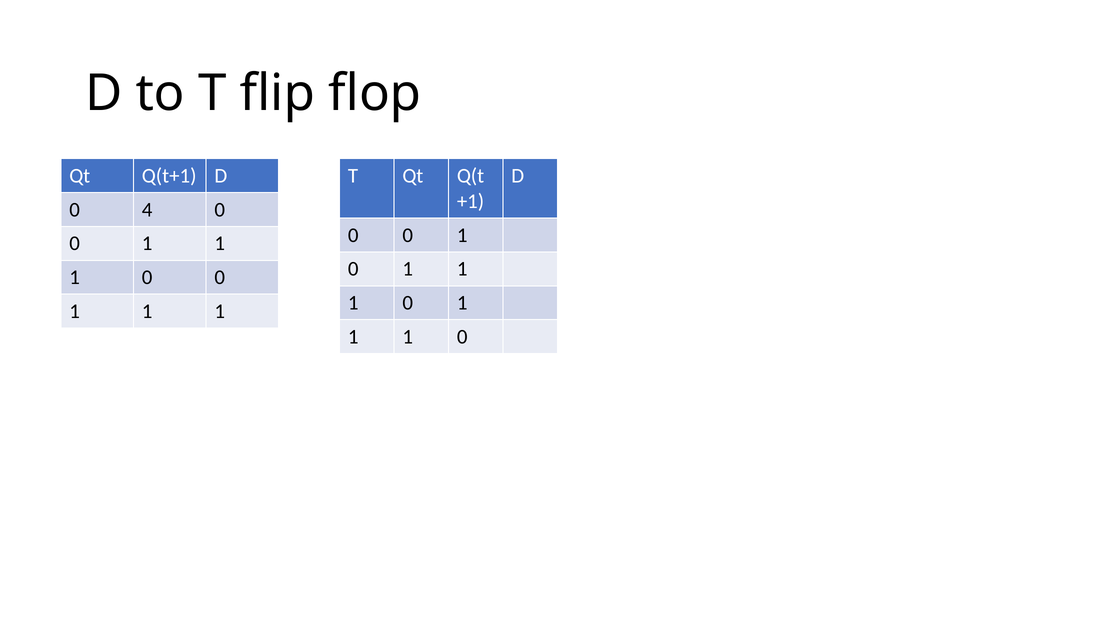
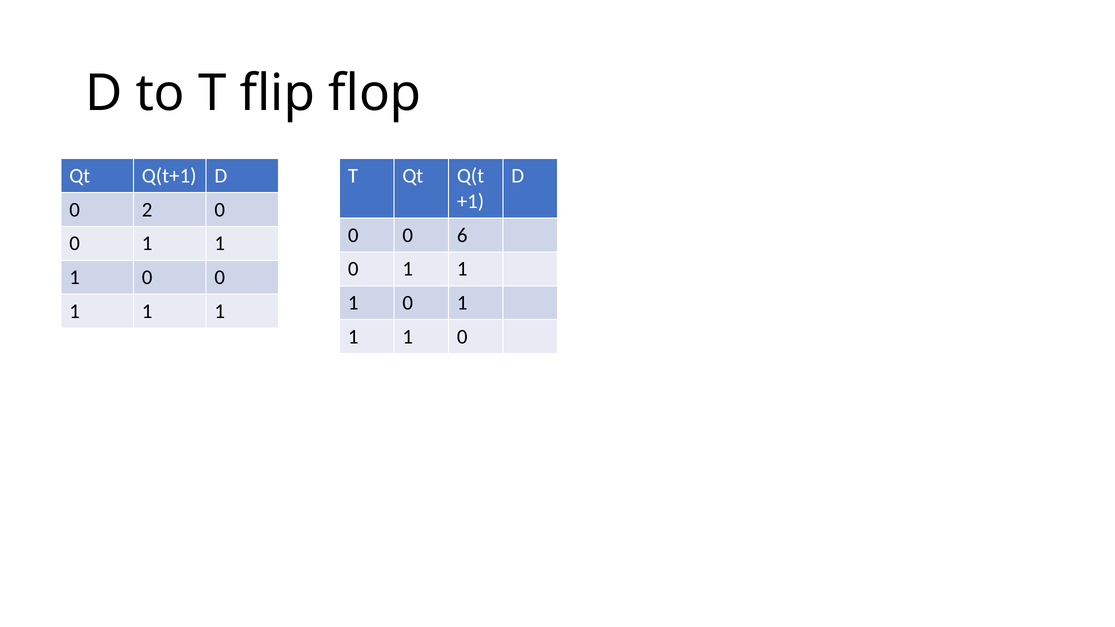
4: 4 -> 2 (147, 210)
1: 1 -> 6 (462, 235)
